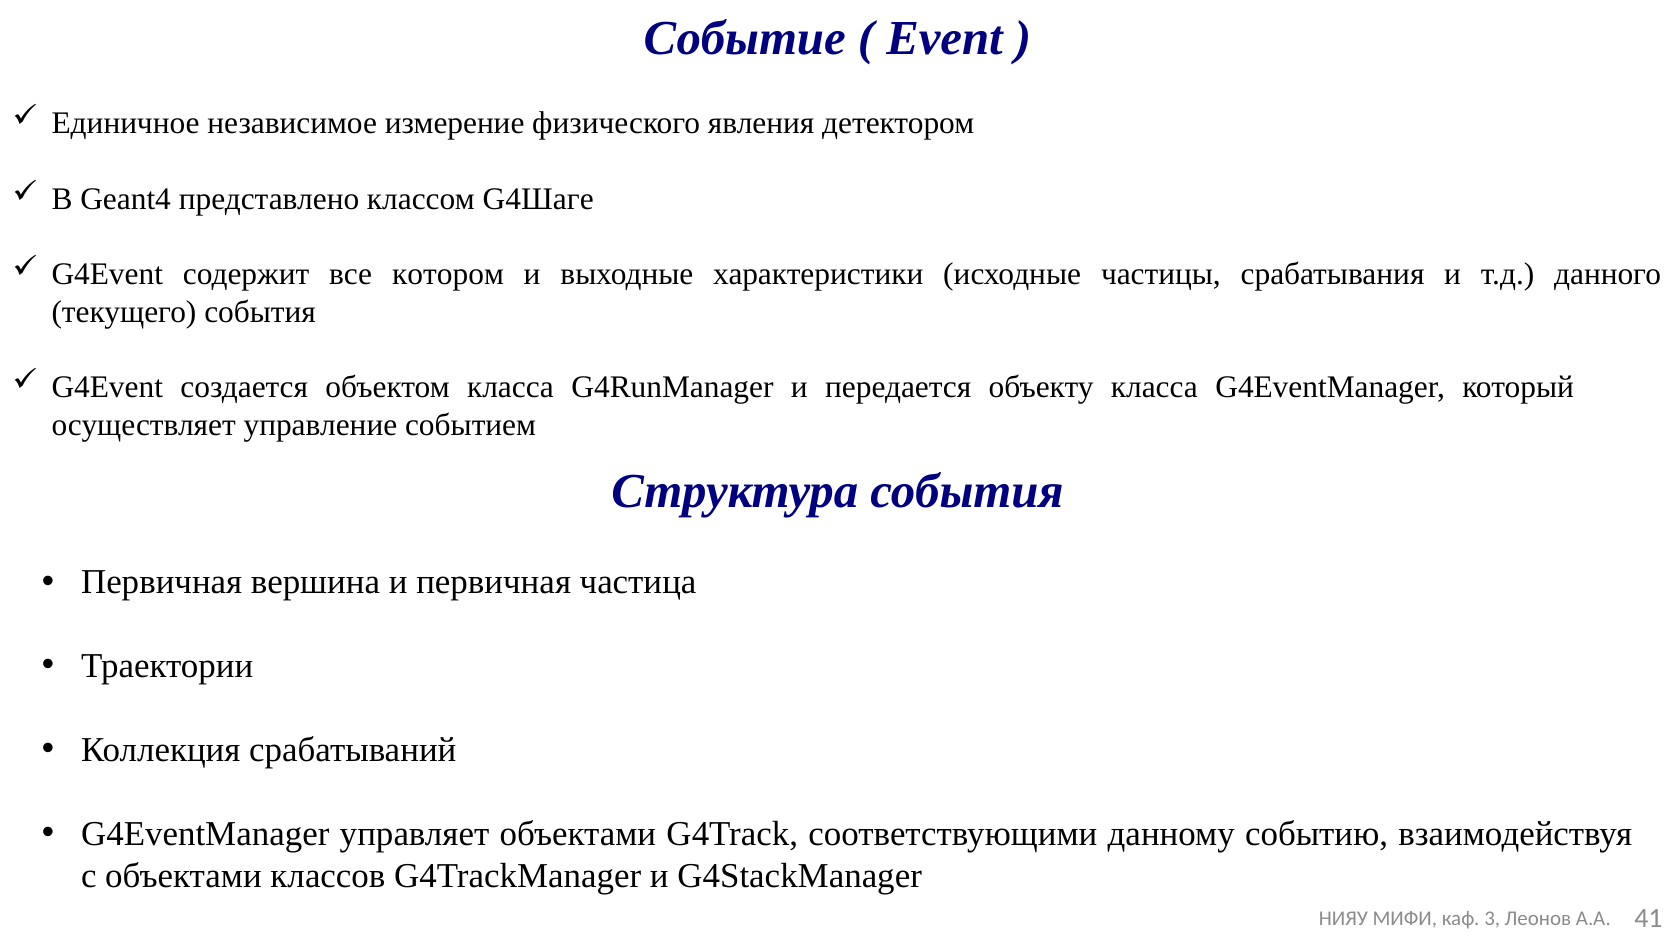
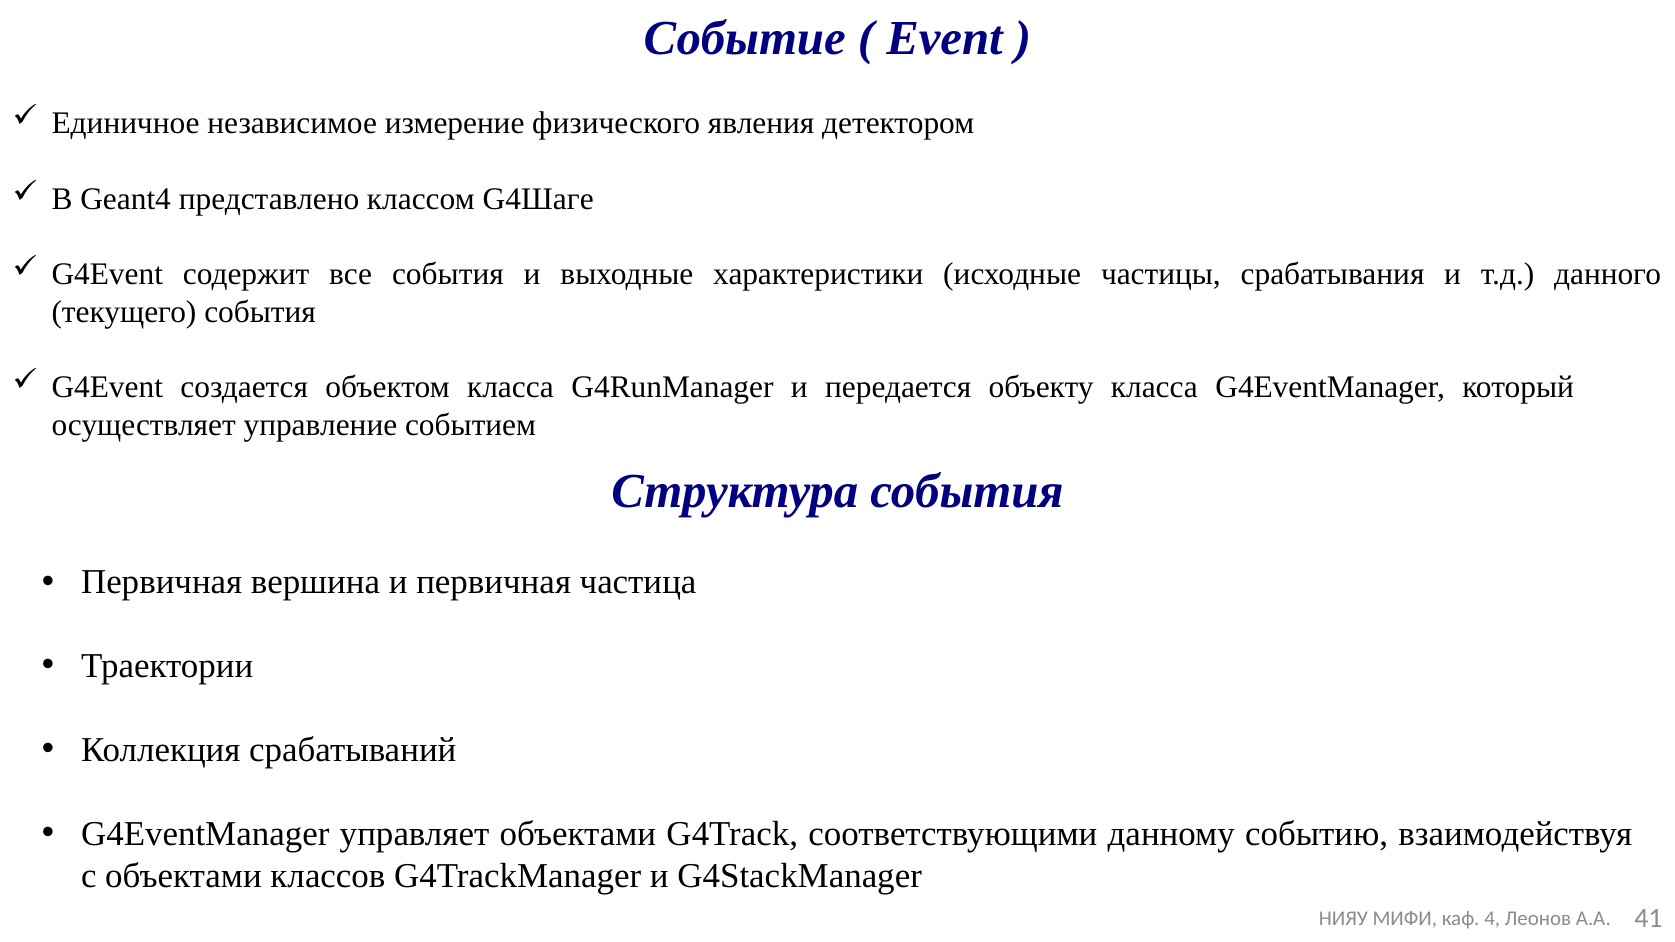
все котором: котором -> события (448, 274)
3: 3 -> 4 (1492, 919)
